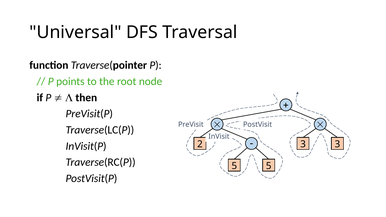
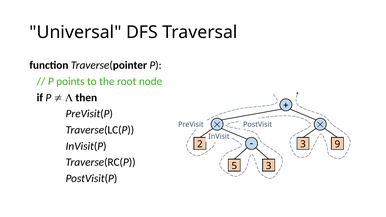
3 3: 3 -> 9 (337, 144)
5 5: 5 -> 3 (269, 166)
